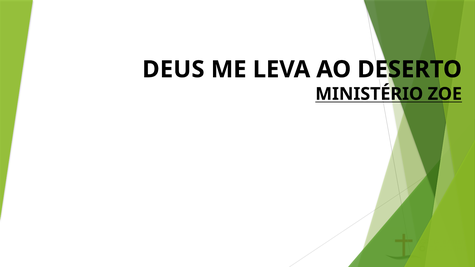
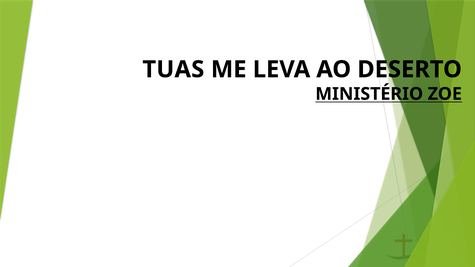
DEUS: DEUS -> TUAS (173, 69)
